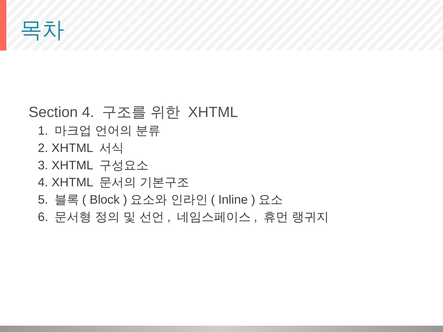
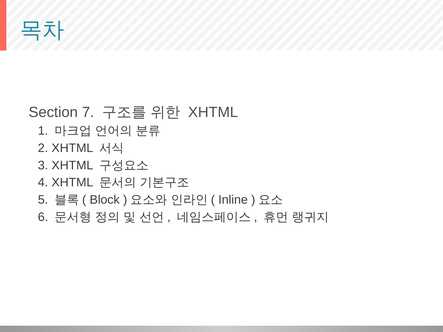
Section 4: 4 -> 7 (88, 112)
